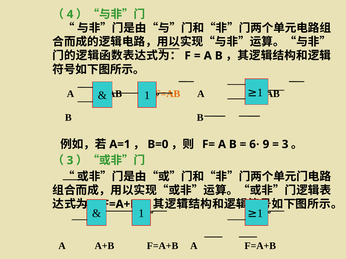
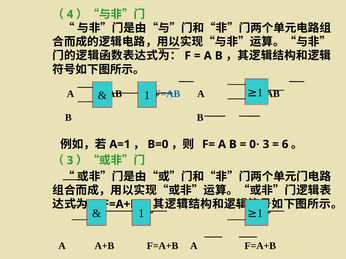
F=AB colour: orange -> blue (167, 94)
6: 6 -> 0 (253, 145)
9: 9 -> 3 (266, 145)
3: 3 -> 6 (285, 145)
